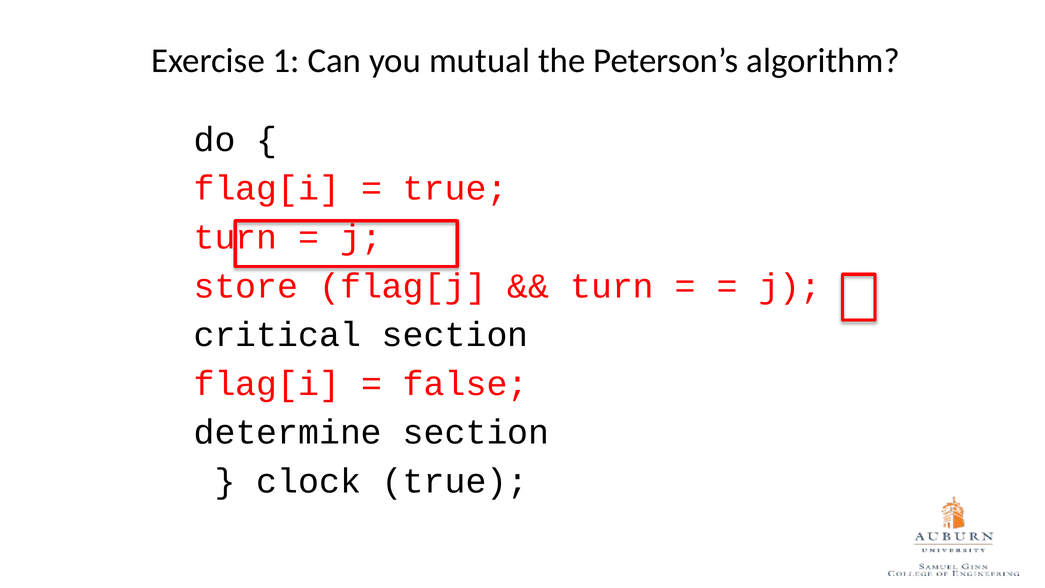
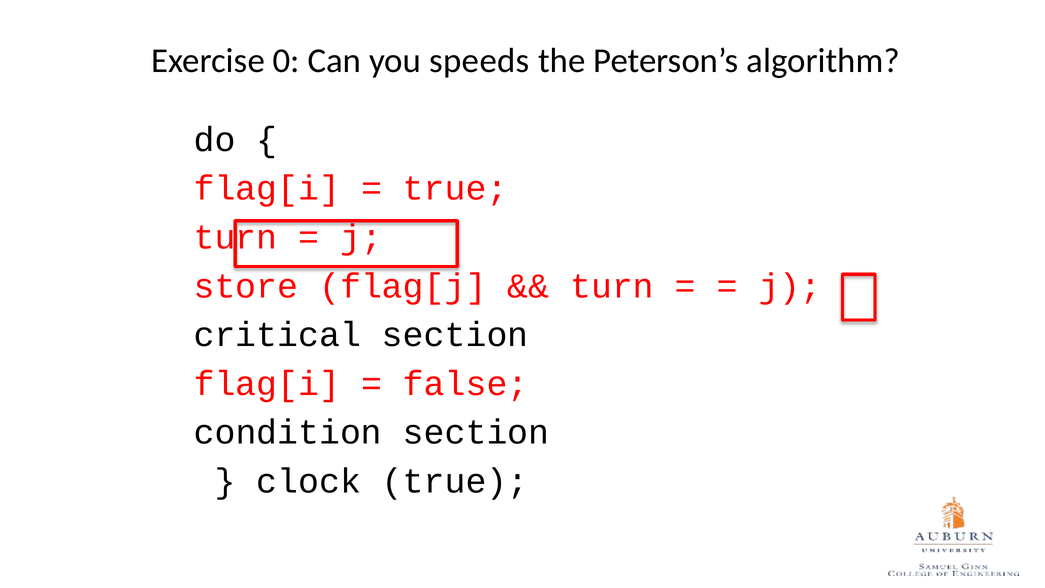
1: 1 -> 0 (286, 61)
mutual: mutual -> speeds (479, 61)
determine: determine -> condition (288, 432)
